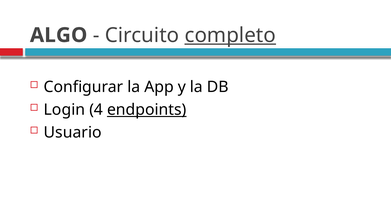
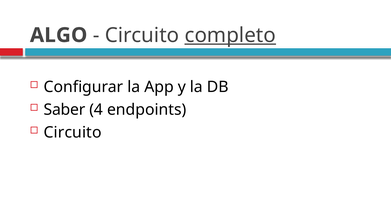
Login: Login -> Saber (64, 110)
endpoints underline: present -> none (147, 110)
Usuario: Usuario -> Circuito (73, 132)
